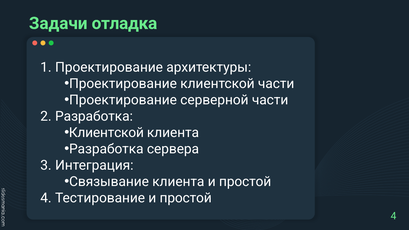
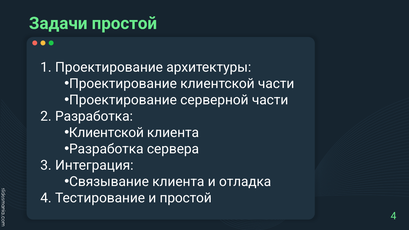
Задачи отладка: отладка -> простой (124, 23)
клиента и простой: простой -> отладка (245, 182)
